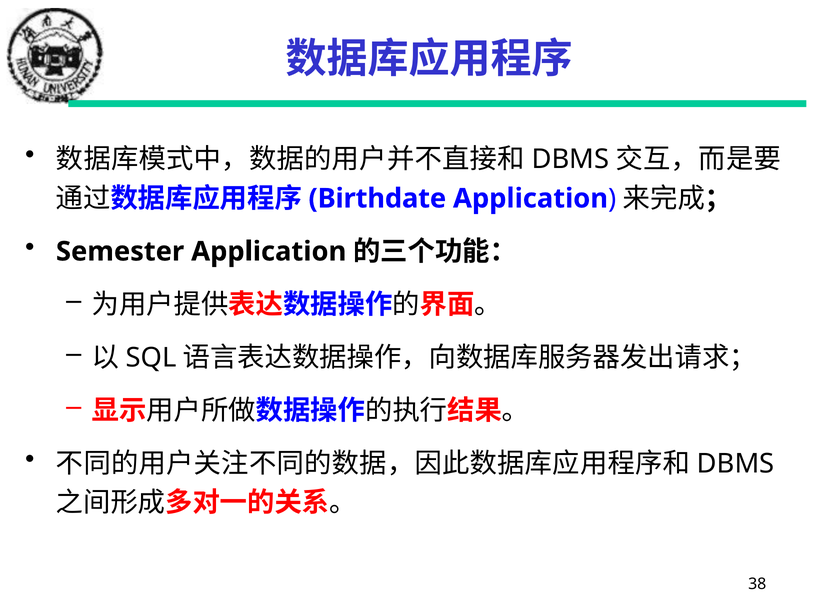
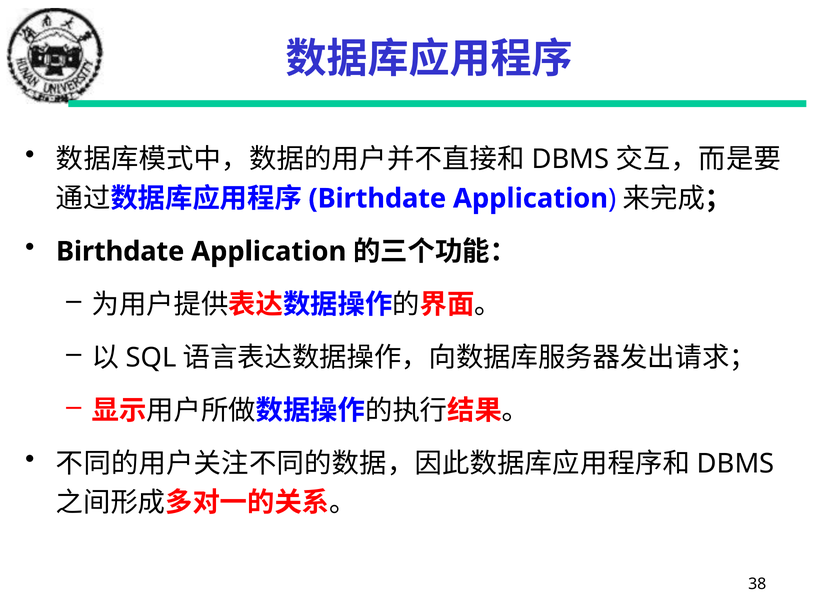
Semester: Semester -> Birthdate (120, 252)
